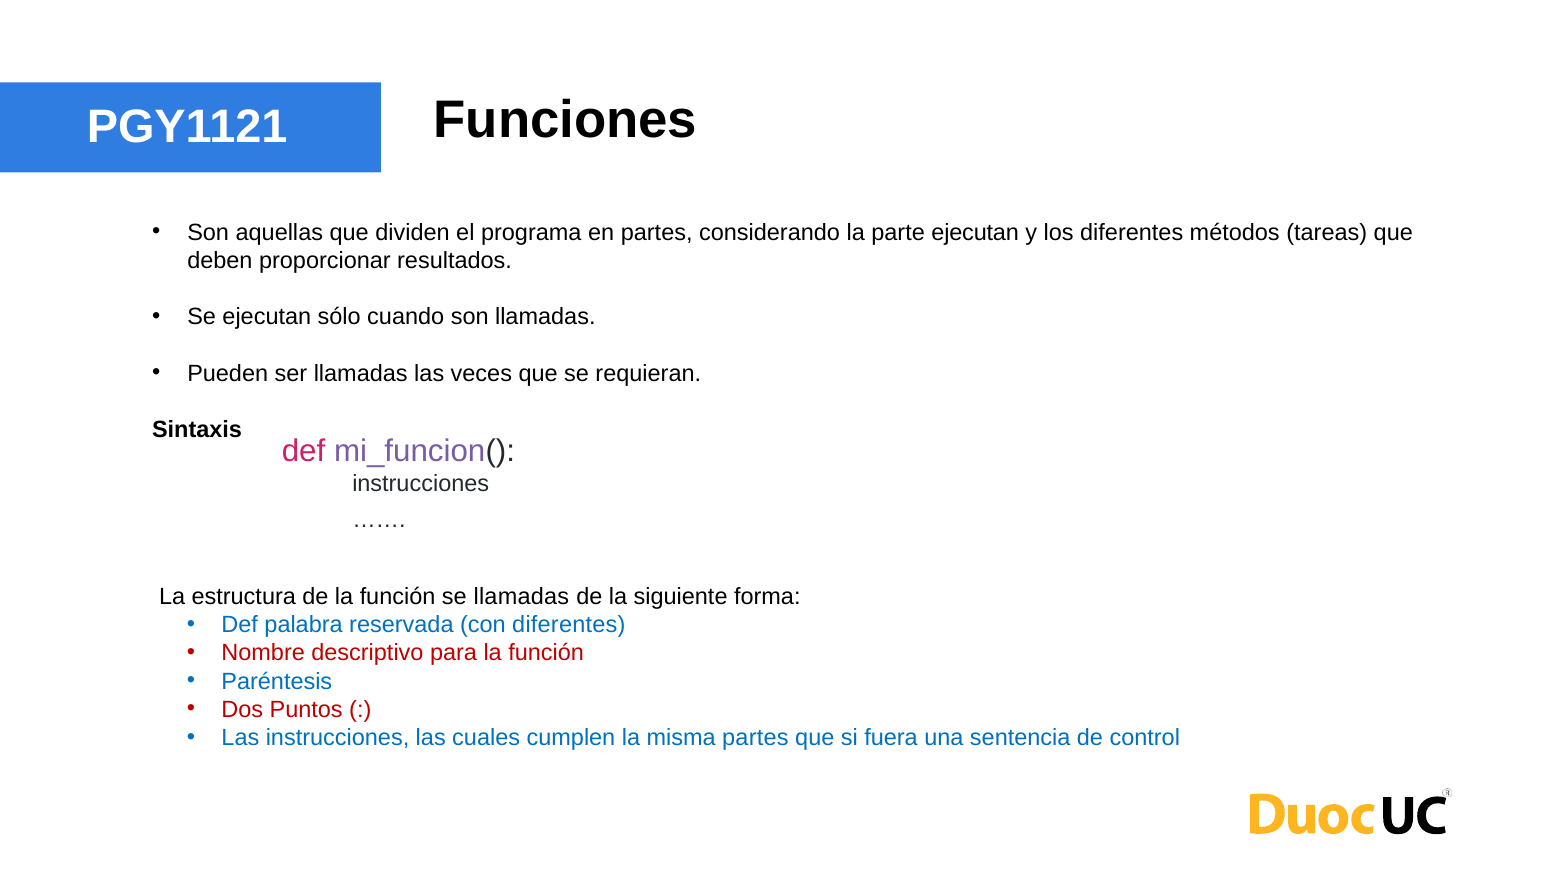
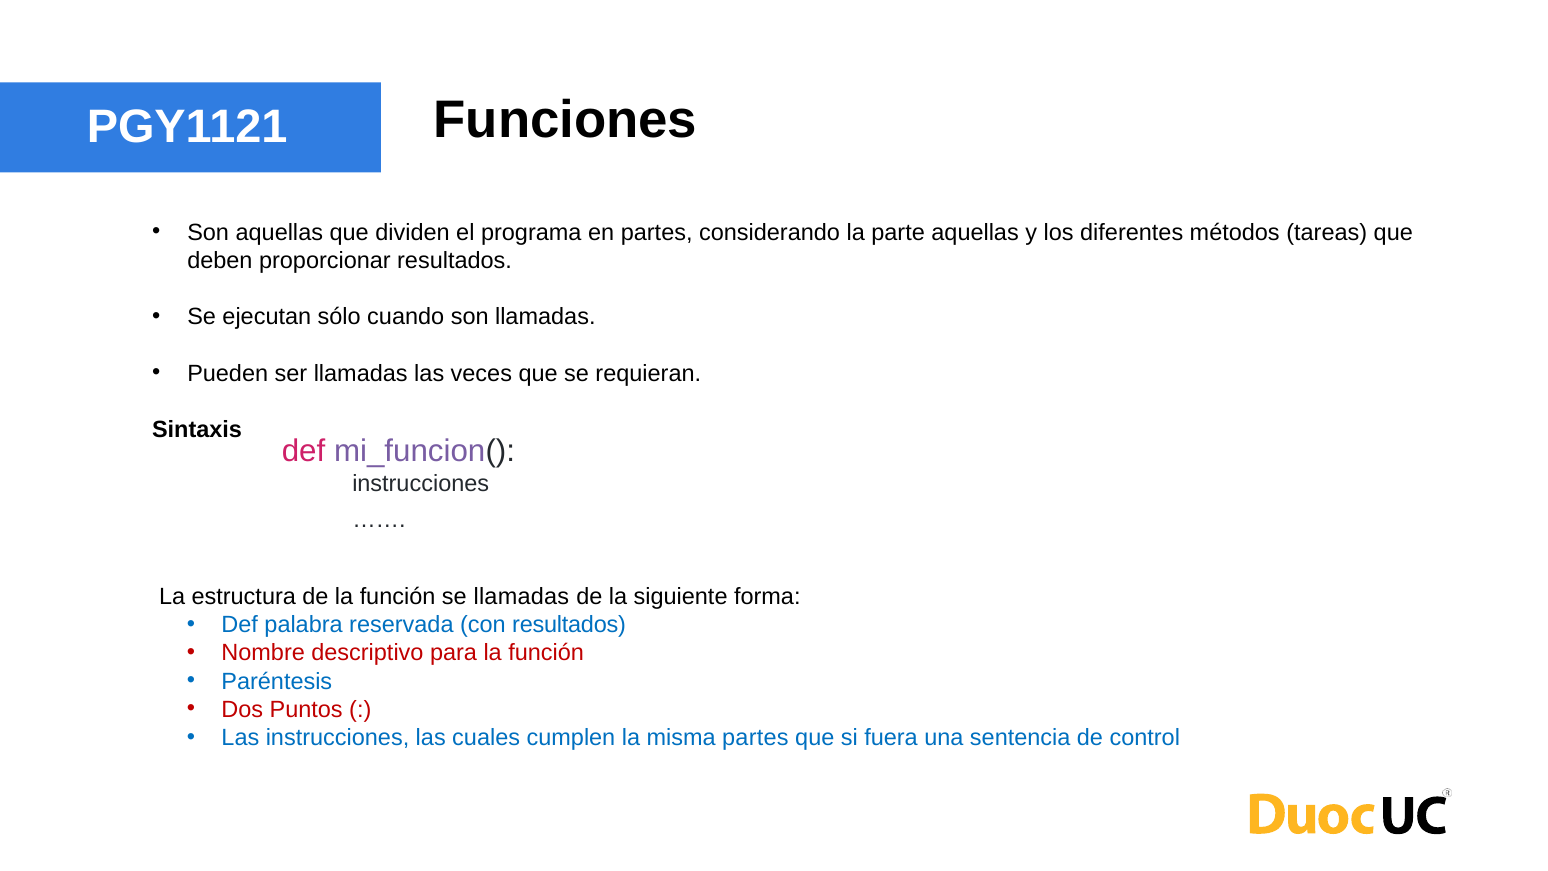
parte ejecutan: ejecutan -> aquellas (975, 232)
con diferentes: diferentes -> resultados (569, 625)
